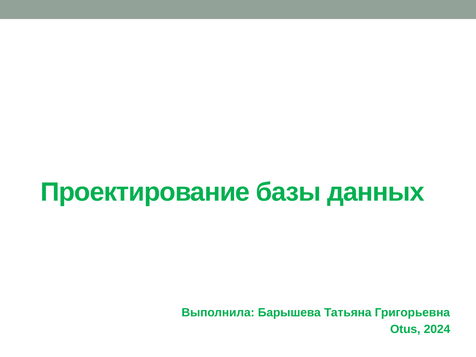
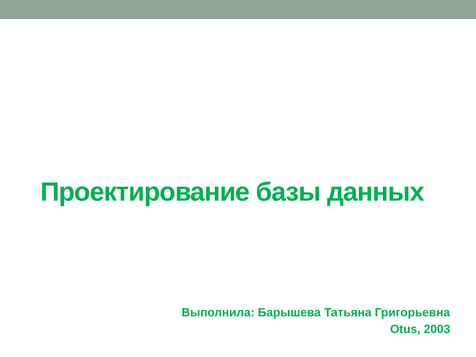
2024: 2024 -> 2003 (437, 329)
